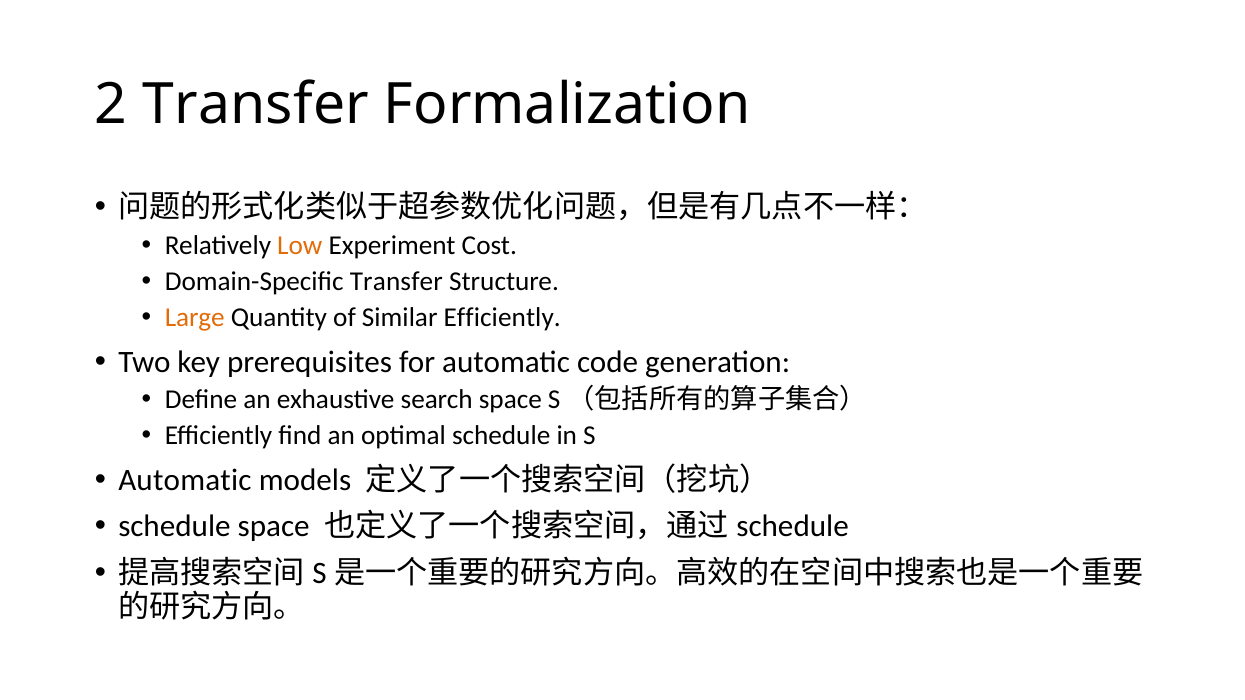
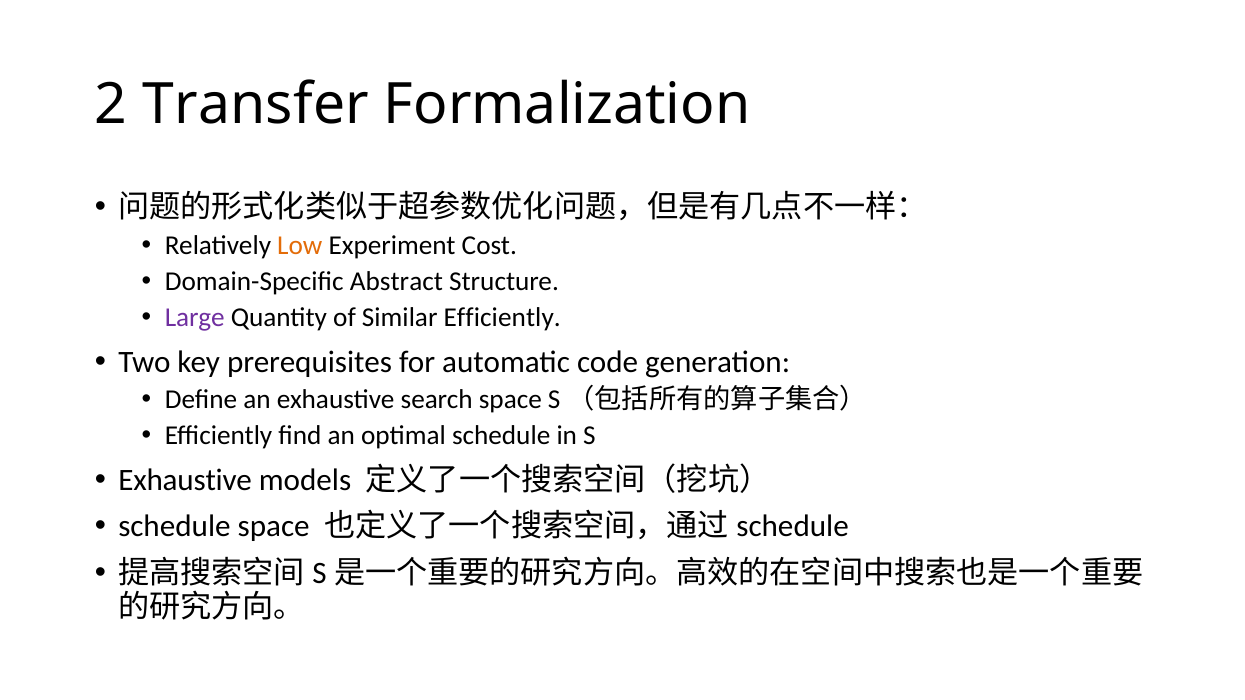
Domain-Specific Transfer: Transfer -> Abstract (396, 282)
Large colour: orange -> purple (195, 317)
Automatic: Automatic -> Exhaustive (185, 480)
